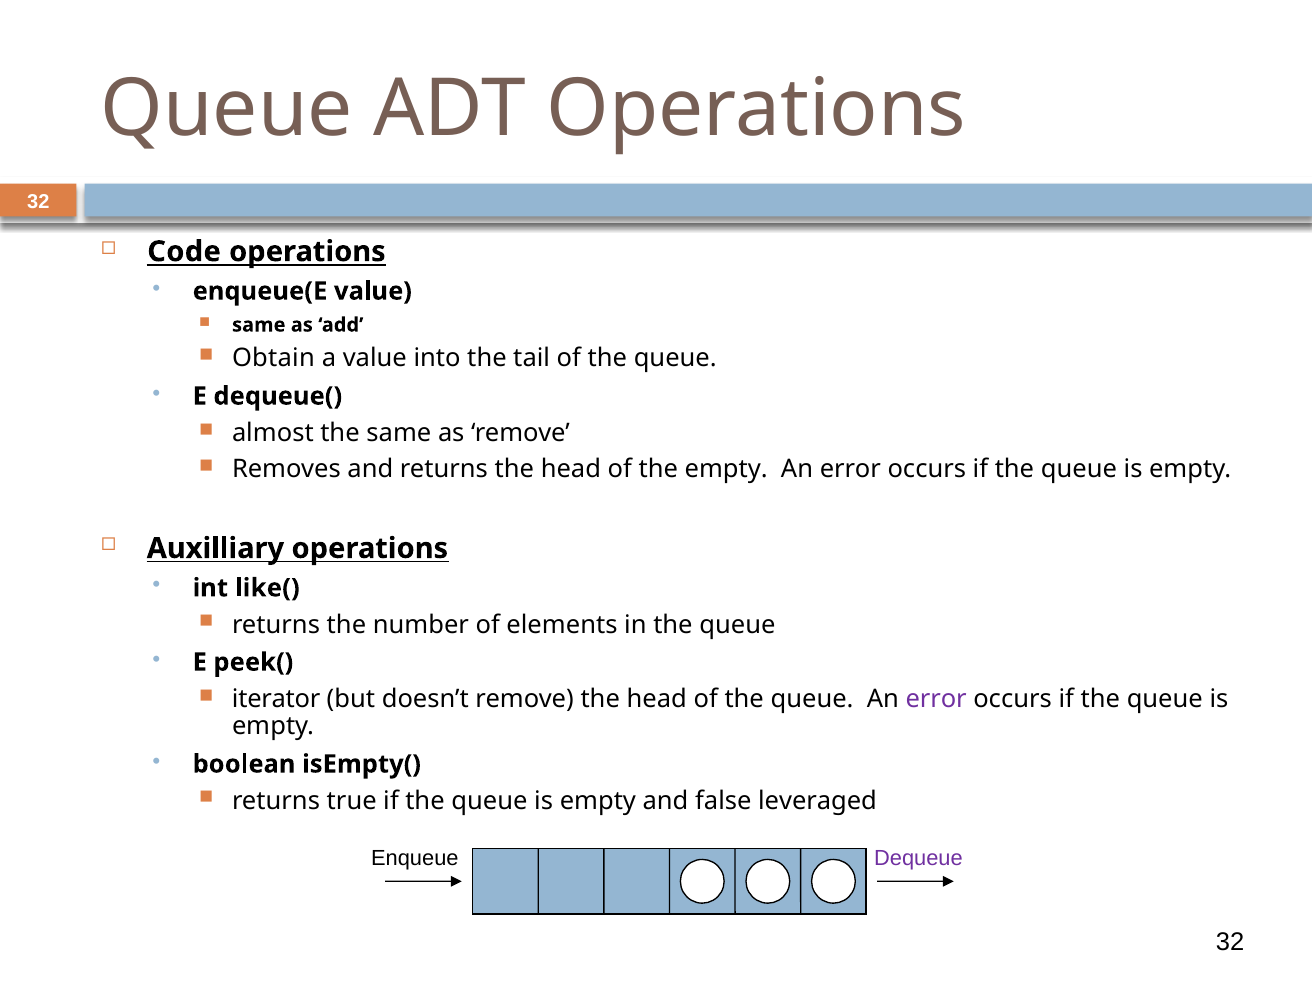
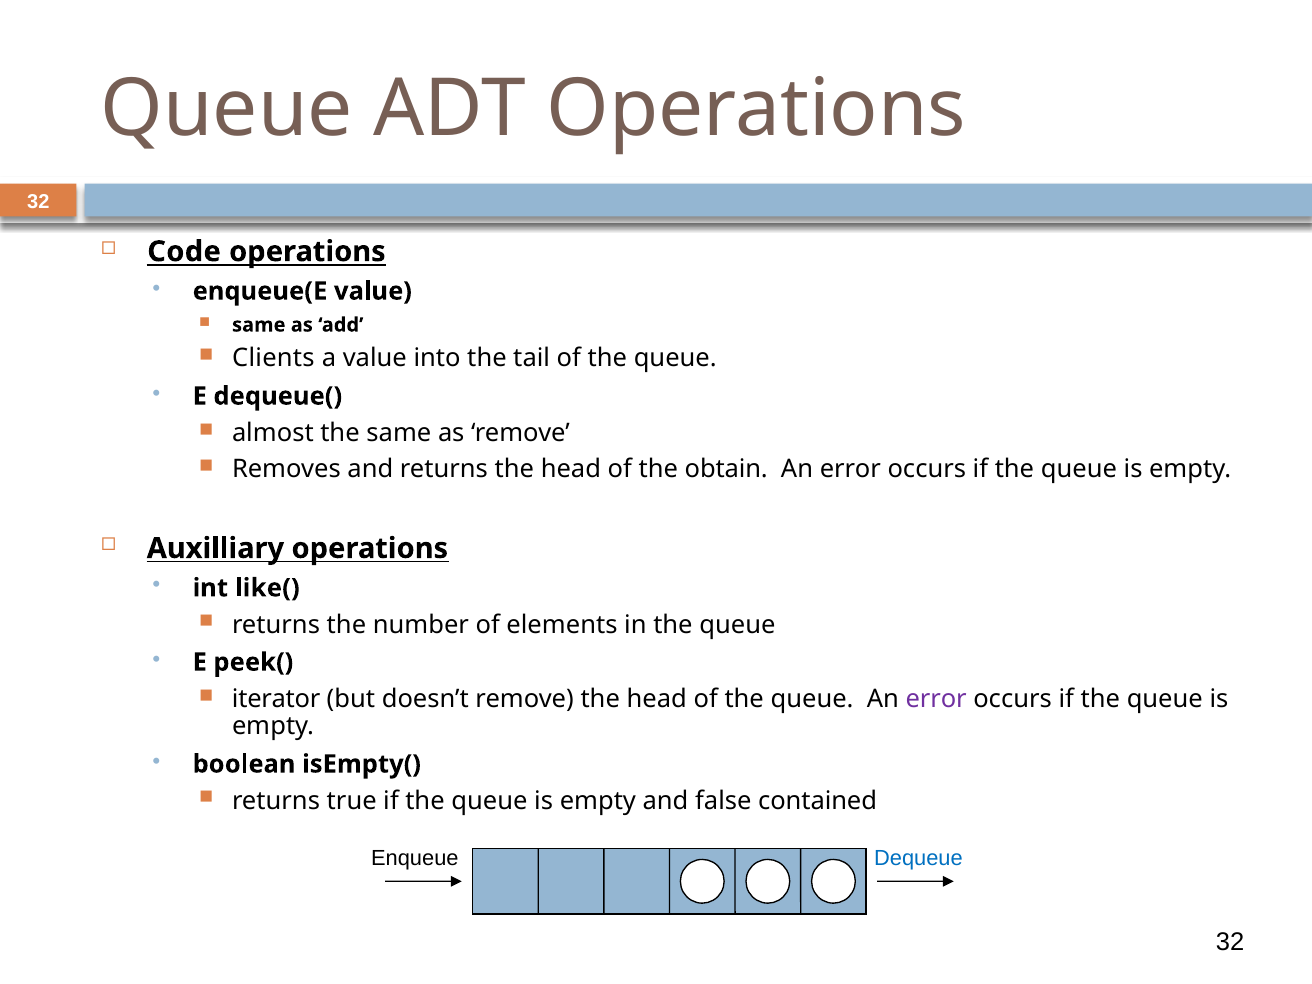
Obtain: Obtain -> Clients (273, 359)
the empty: empty -> obtain (726, 470)
leveraged: leveraged -> contained (818, 801)
Dequeue colour: purple -> blue (918, 859)
